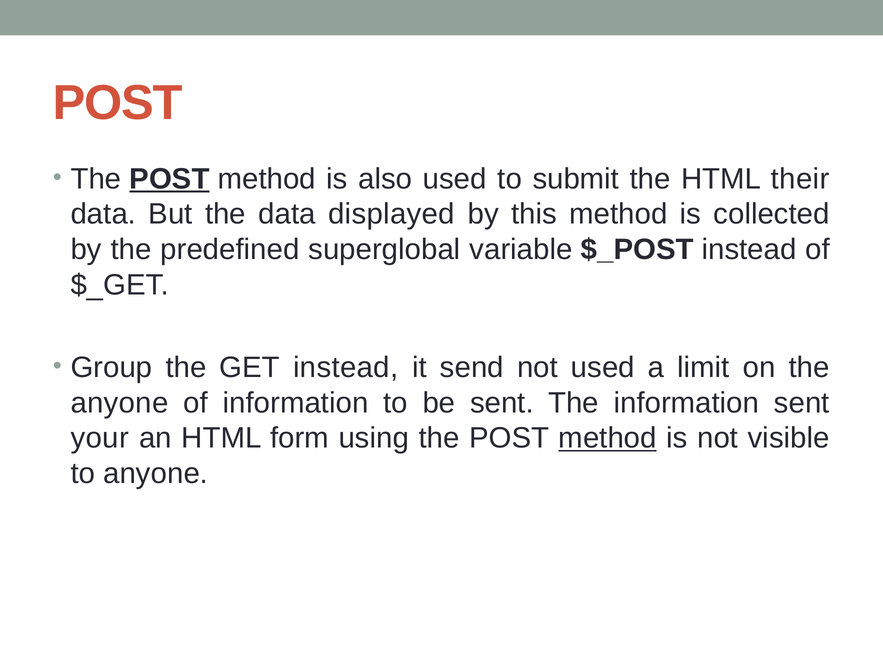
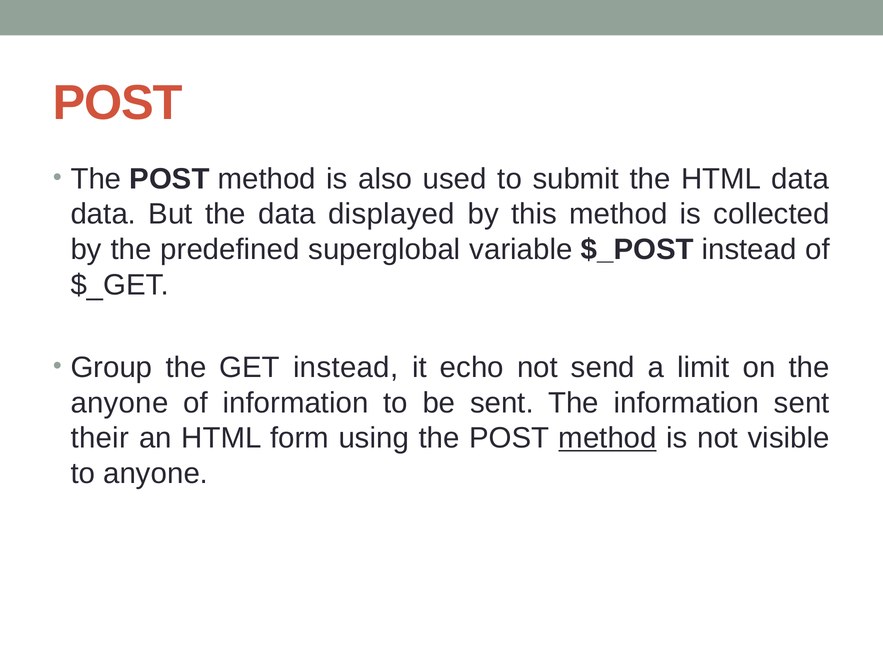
POST underline: present -> none (170, 179)
HTML their: their -> data (800, 179)
send: send -> echo (472, 367)
not used: used -> send (603, 367)
your: your -> their (100, 438)
